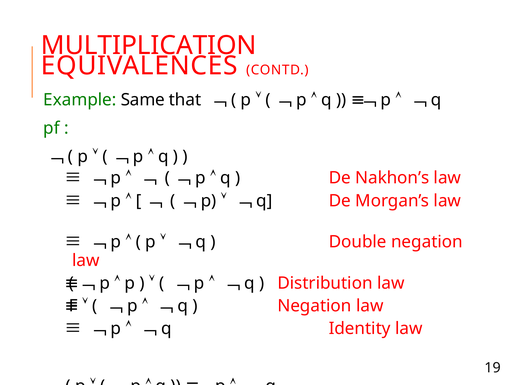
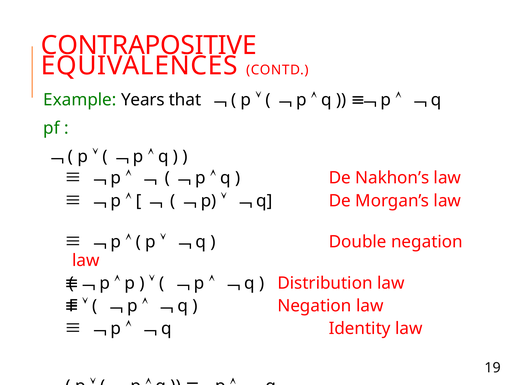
MULTIPLICATION: MULTIPLICATION -> CONTRAPOSITIVE (149, 46)
Same: Same -> Years (143, 100)
